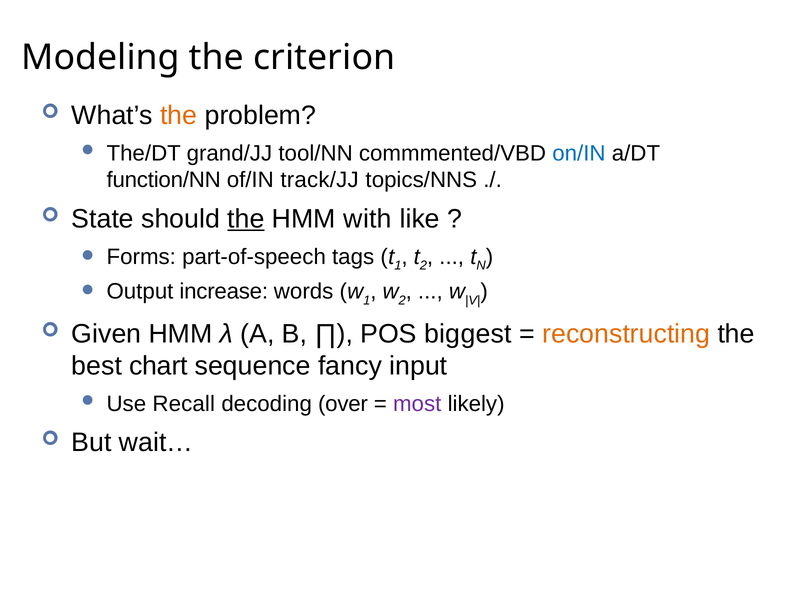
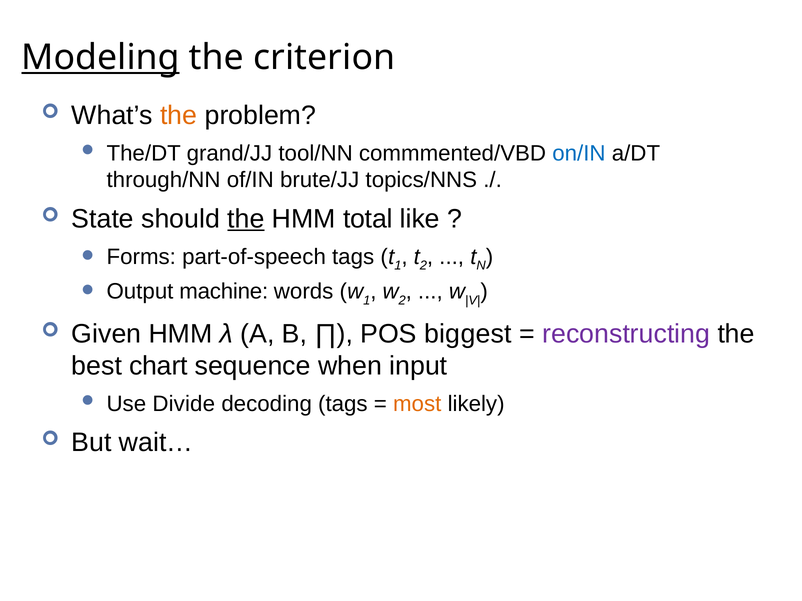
Modeling underline: none -> present (101, 58)
function/NN: function/NN -> through/NN (164, 180)
track/JJ: track/JJ -> brute/JJ (320, 180)
with: with -> total (368, 219)
increase: increase -> machine (224, 292)
reconstructing colour: orange -> purple (626, 334)
fancy: fancy -> when (350, 366)
Recall: Recall -> Divide (184, 404)
decoding over: over -> tags (343, 404)
most colour: purple -> orange (417, 404)
